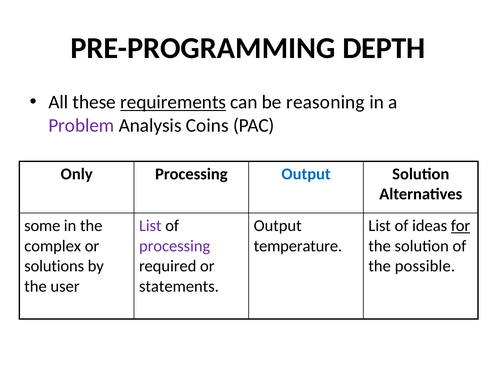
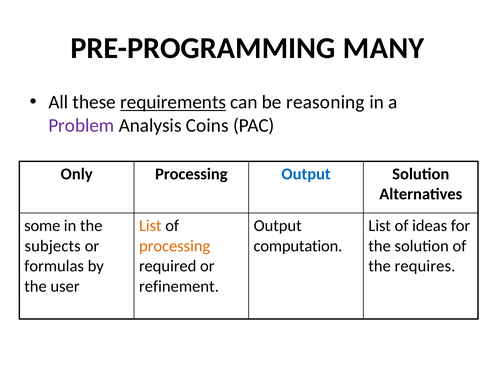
DEPTH: DEPTH -> MANY (384, 48)
List colour: purple -> orange (150, 226)
for underline: present -> none (461, 226)
complex: complex -> subjects (53, 246)
processing colour: purple -> orange (175, 246)
temperature: temperature -> computation (298, 246)
solutions: solutions -> formulas (54, 266)
possible: possible -> requires (425, 266)
statements: statements -> refinement (179, 286)
